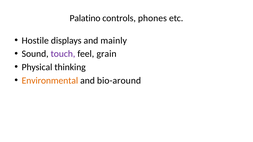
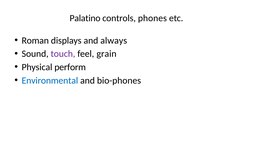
Hostile: Hostile -> Roman (35, 41)
mainly: mainly -> always (114, 41)
thinking: thinking -> perform (70, 67)
Environmental colour: orange -> blue (50, 81)
bio-around: bio-around -> bio-phones (119, 81)
